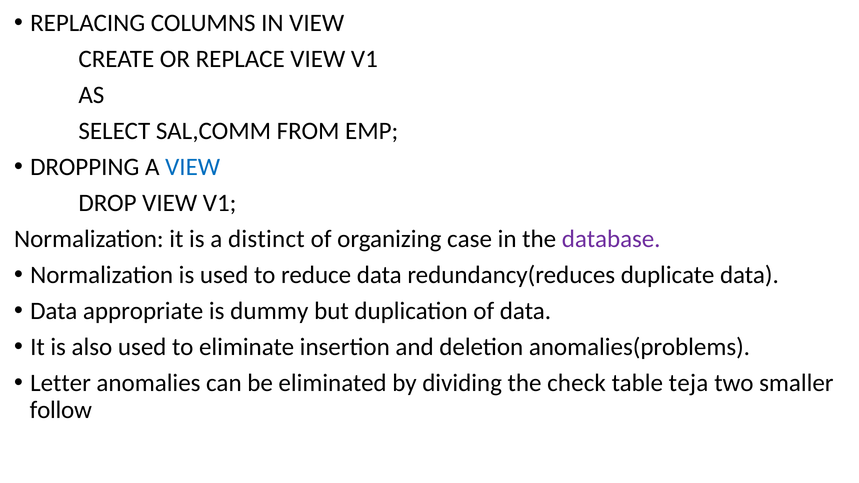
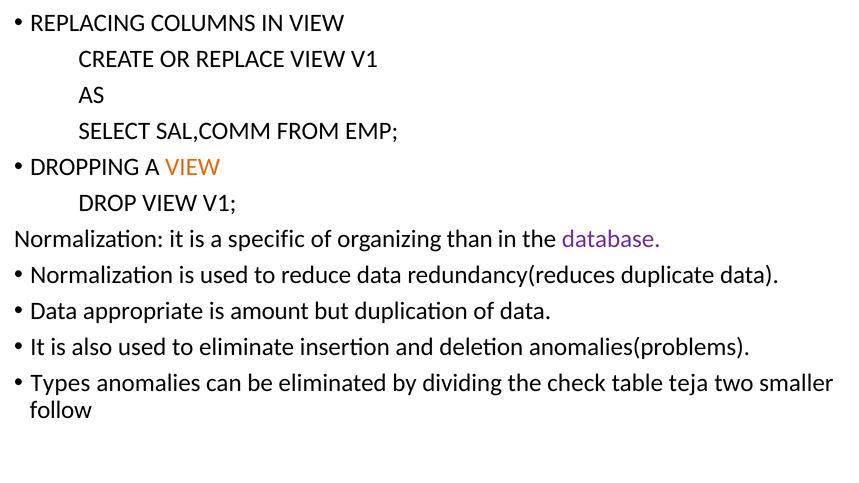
VIEW colour: blue -> orange (193, 167)
distinct: distinct -> specific (266, 239)
case: case -> than (470, 239)
dummy: dummy -> amount (269, 311)
Letter: Letter -> Types (60, 383)
